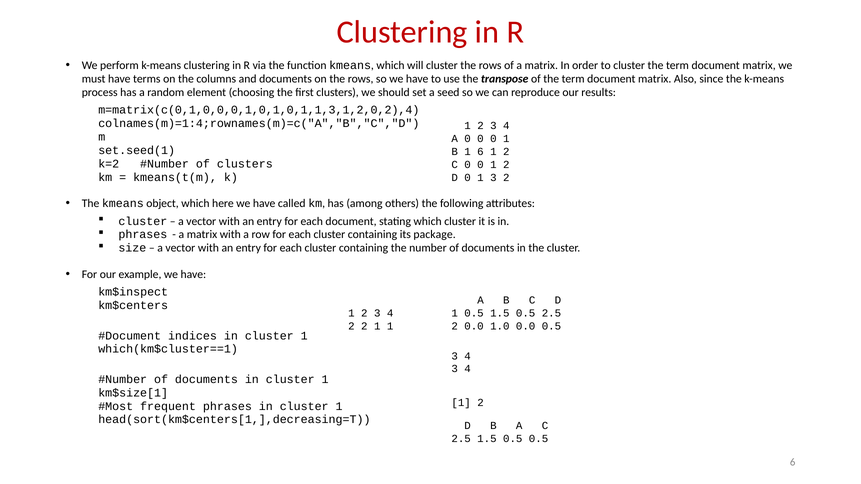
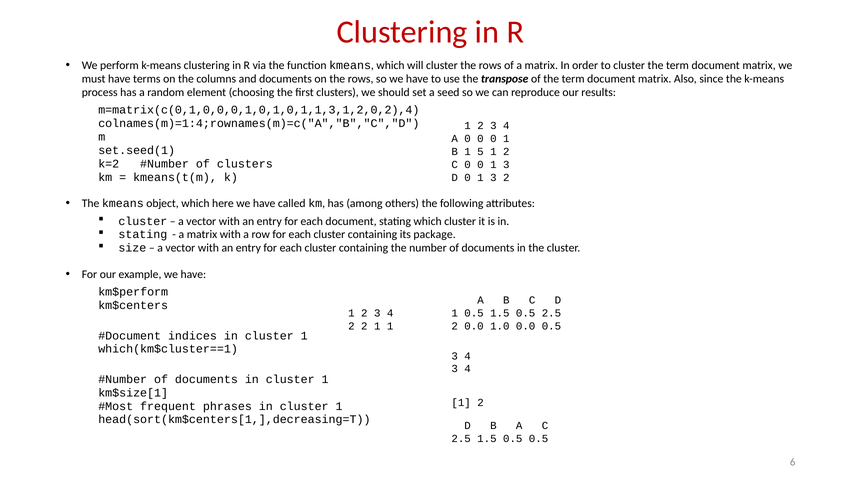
1 6: 6 -> 5 (480, 152)
0 0 1 2: 2 -> 3 (506, 165)
phrases: phrases -> stating (143, 235)
km$inspect: km$inspect -> km$perform (133, 292)
